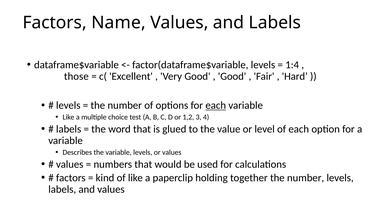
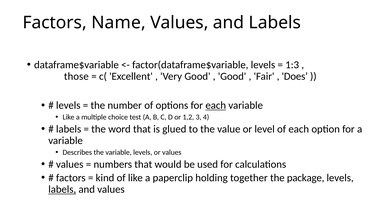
1:4: 1:4 -> 1:3 (292, 65)
Hard: Hard -> Does (295, 76)
together the number: number -> package (306, 178)
labels underline: none -> present (62, 189)
